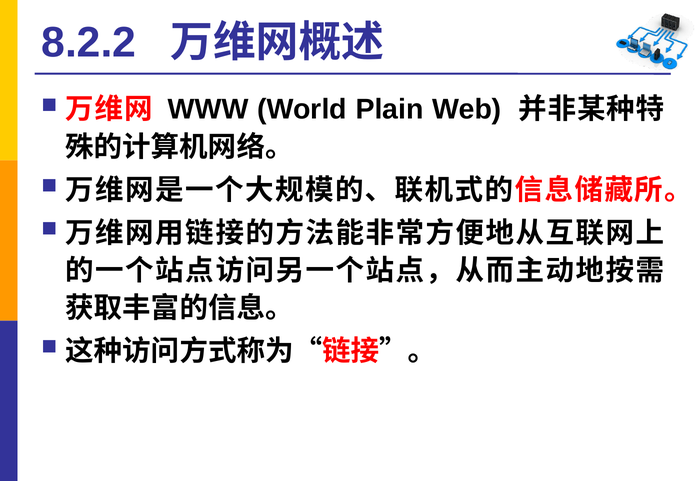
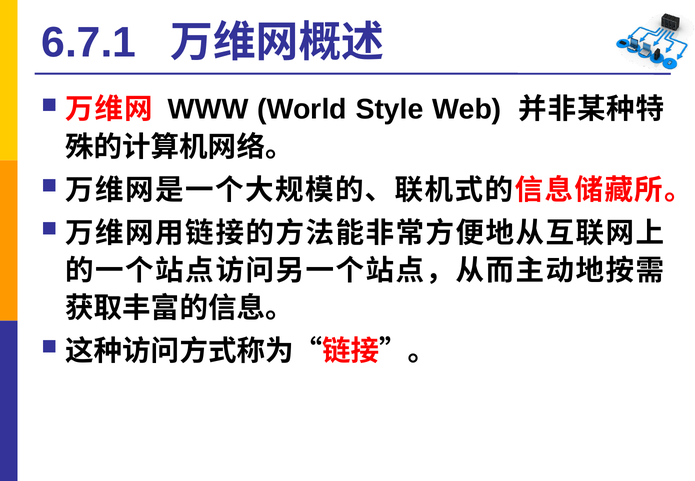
8.2.2: 8.2.2 -> 6.7.1 (89, 43)
Plain: Plain -> Style (390, 110)
